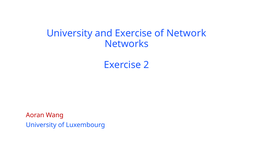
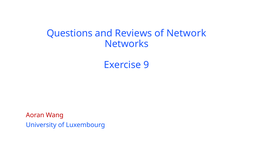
University: University -> Questions (70, 33)
and Exercise: Exercise -> Reviews (133, 33)
2: 2 -> 9 (146, 65)
